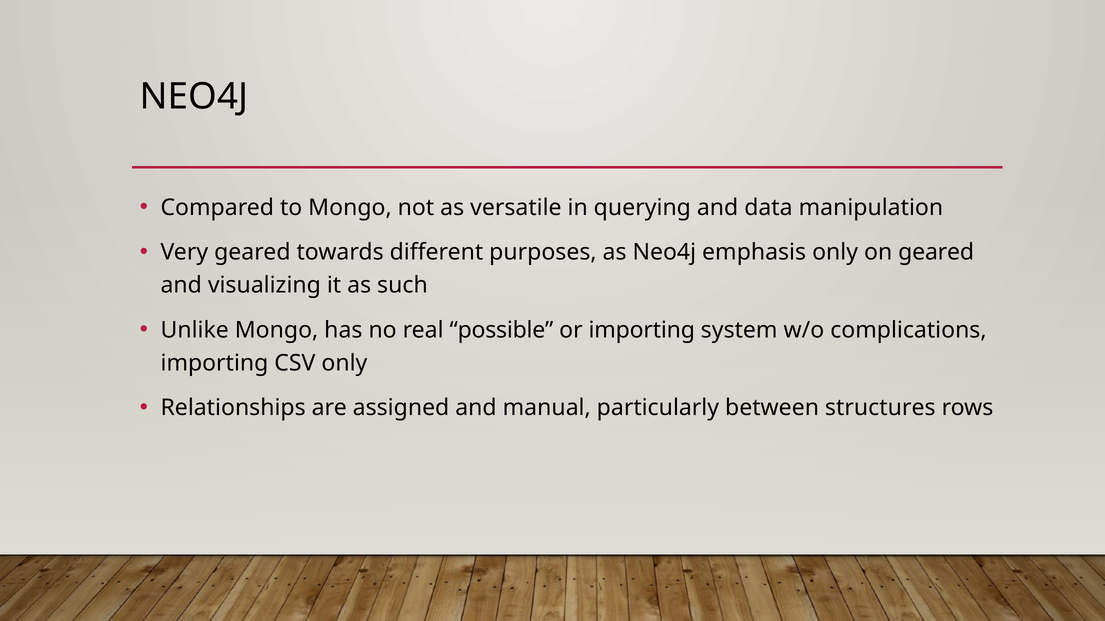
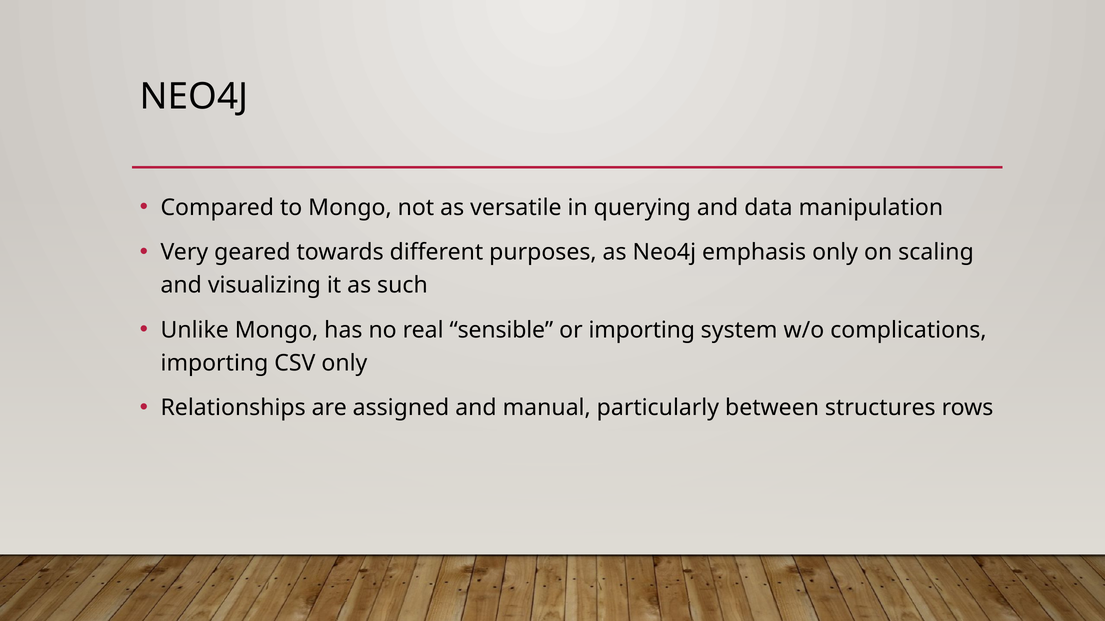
on geared: geared -> scaling (936, 252)
possible: possible -> sensible (501, 330)
